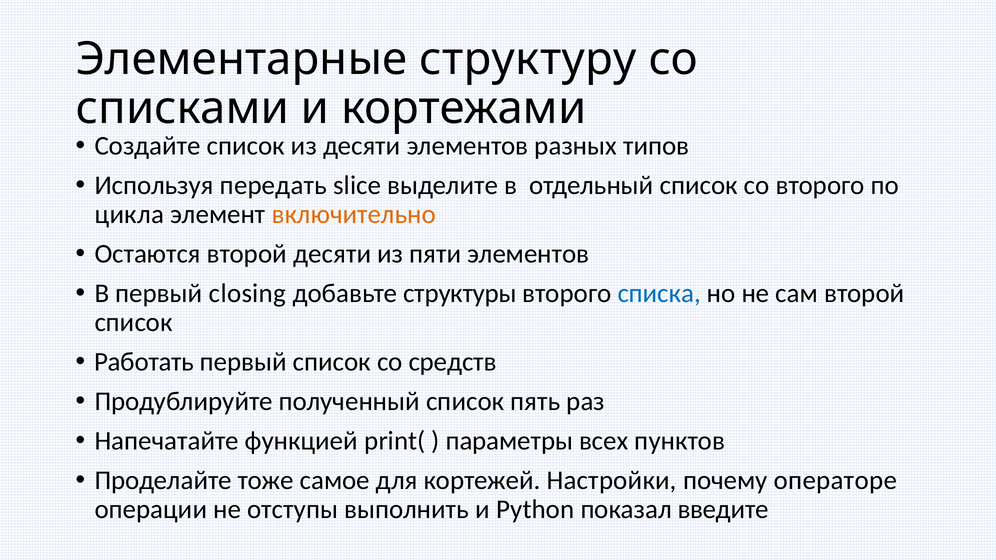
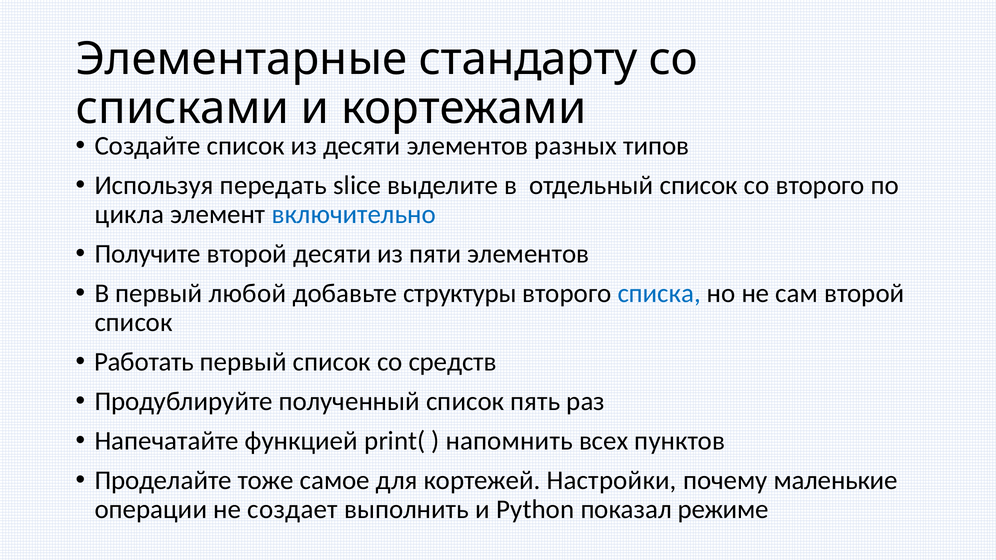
структуру: структуру -> стандарту (528, 59)
включительно colour: orange -> blue (354, 214)
Остаются: Остаются -> Получите (148, 254)
closing: closing -> любой (247, 293)
параметры: параметры -> напомнить (509, 441)
операторе: операторе -> маленькие (836, 481)
отступы: отступы -> создает (293, 510)
введите: введите -> режиме (723, 510)
